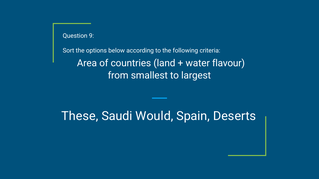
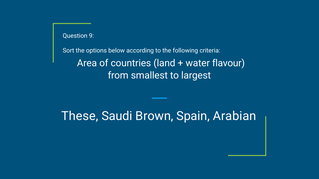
Would: Would -> Brown (154, 116)
Deserts: Deserts -> Arabian (235, 116)
